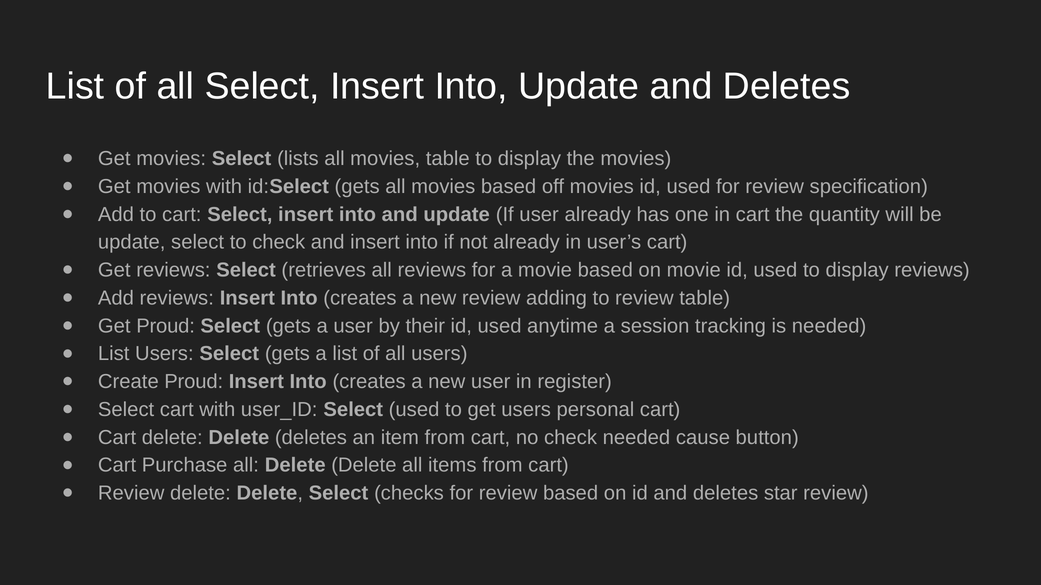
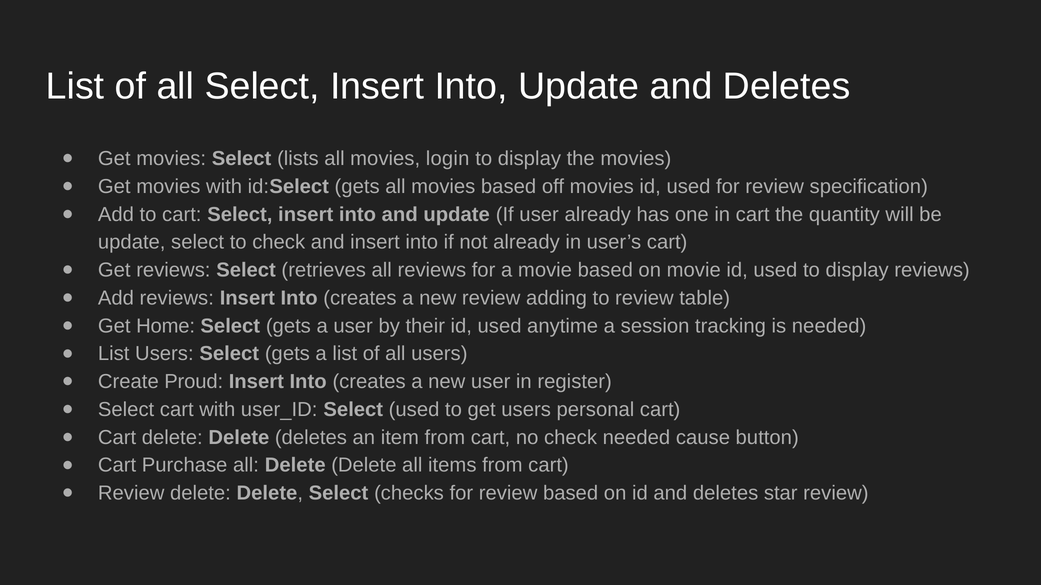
movies table: table -> login (448, 159)
Get Proud: Proud -> Home (166, 326)
